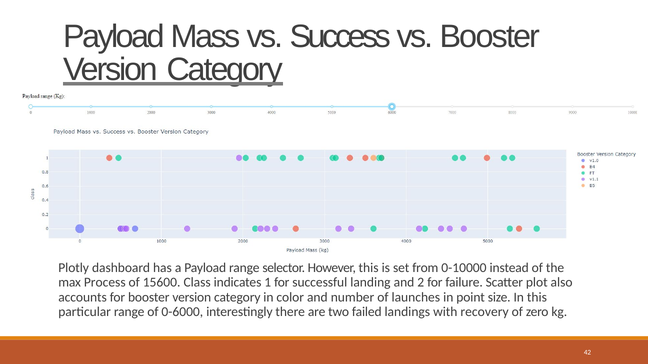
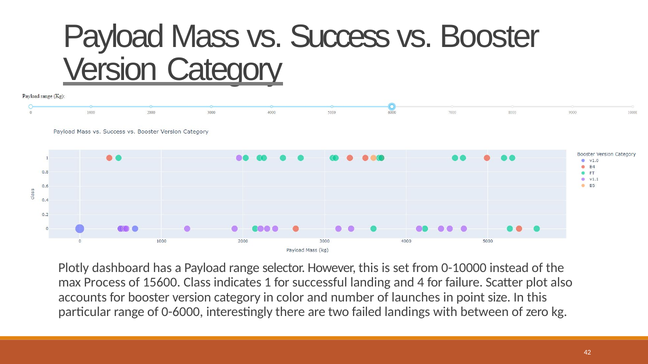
2: 2 -> 4 (421, 283)
recovery: recovery -> between (485, 312)
